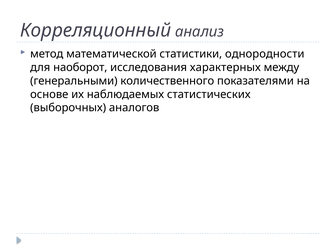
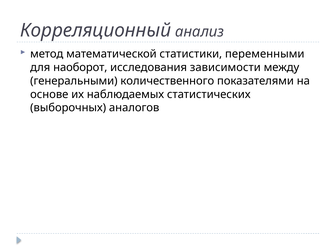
однородности: однородности -> переменными (265, 54)
характерных: характерных -> зависимости (225, 67)
